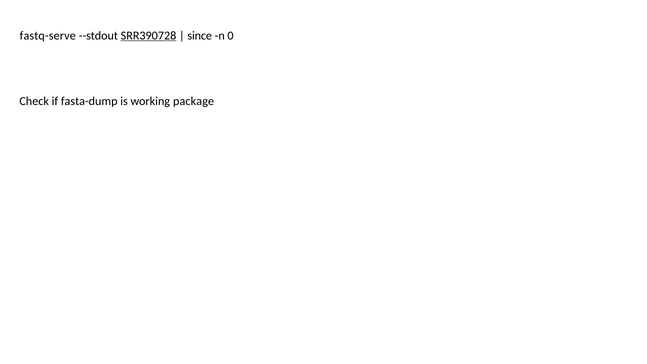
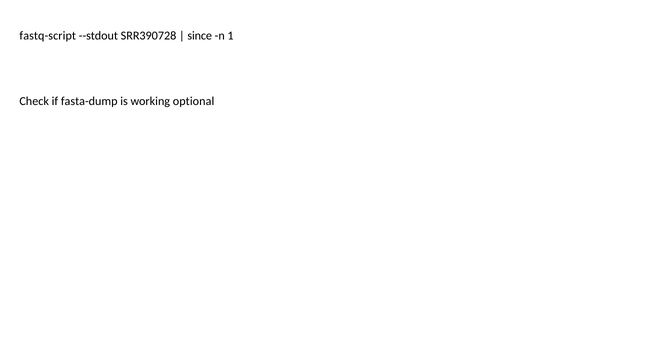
fastq-serve: fastq-serve -> fastq-script (48, 36)
SRR390728 underline: present -> none (149, 36)
0: 0 -> 1 (231, 36)
package: package -> optional (194, 101)
